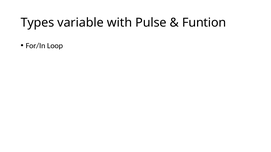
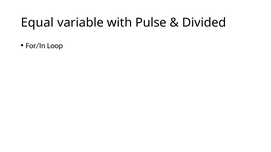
Types: Types -> Equal (37, 23)
Funtion: Funtion -> Divided (204, 23)
